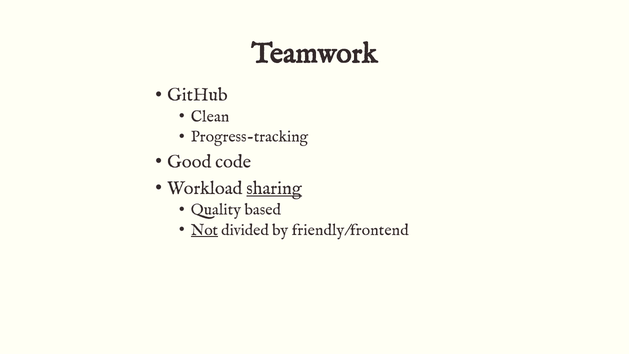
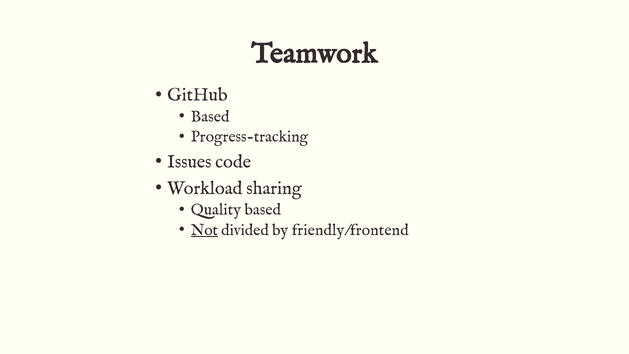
Clean: Clean -> Based (210, 116)
Good: Good -> Issues (189, 162)
sharing underline: present -> none (274, 188)
